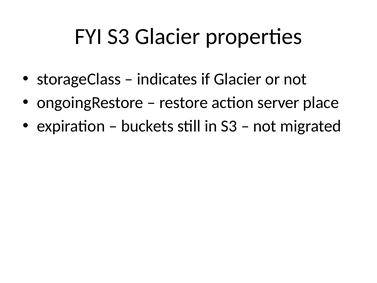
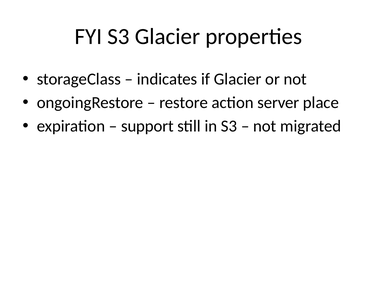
buckets: buckets -> support (147, 126)
